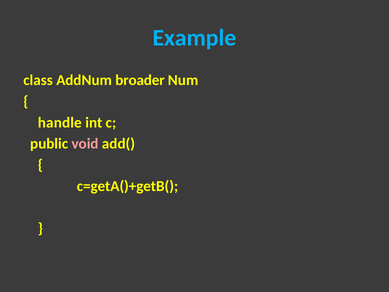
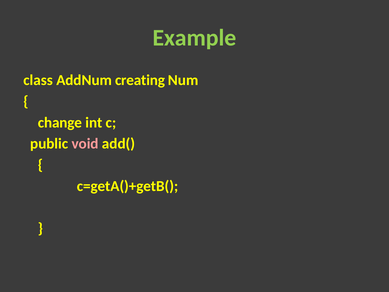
Example colour: light blue -> light green (194, 38)
broader: broader -> creating (140, 80)
handle: handle -> change (60, 122)
